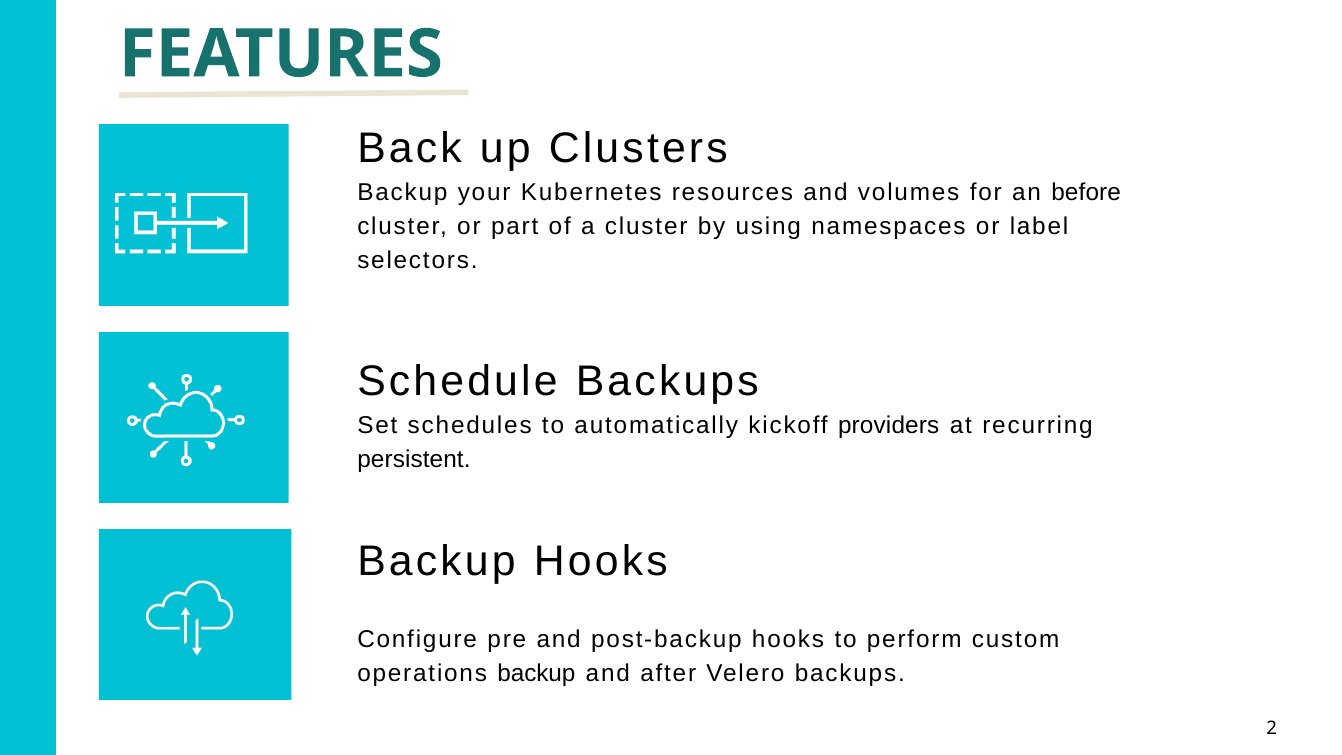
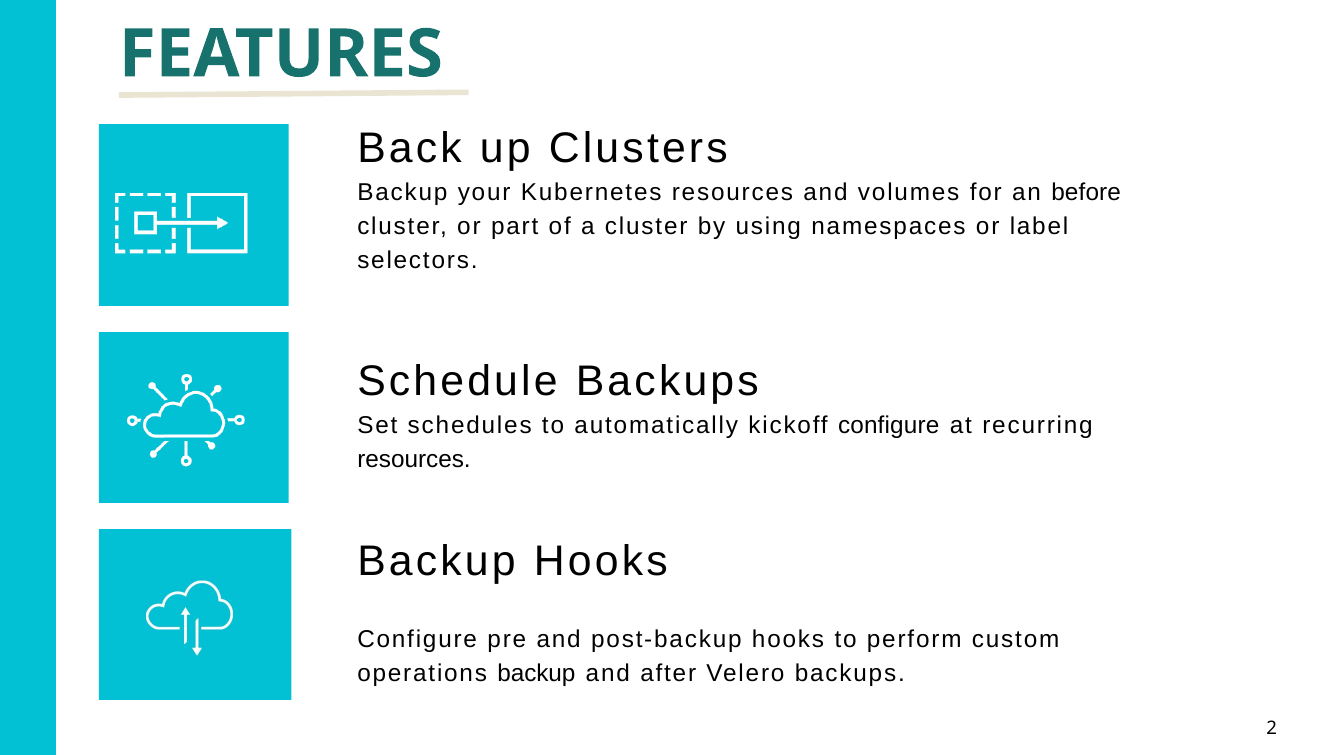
kickoff providers: providers -> configure (889, 425)
persistent: persistent -> resources (414, 459)
